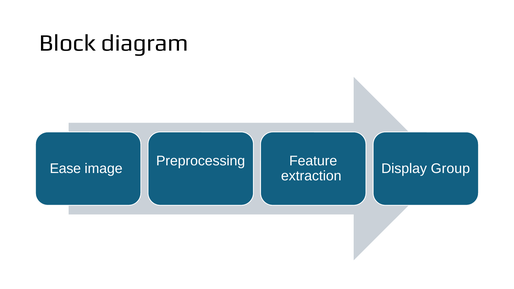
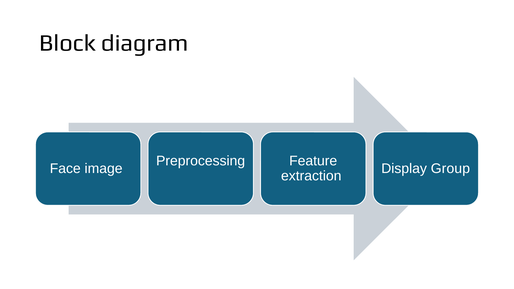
Ease: Ease -> Face (65, 169)
